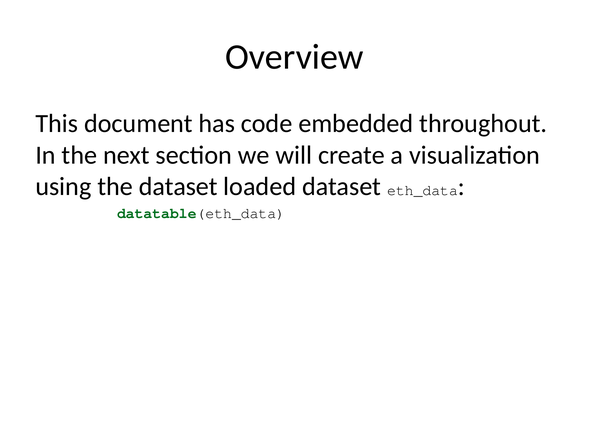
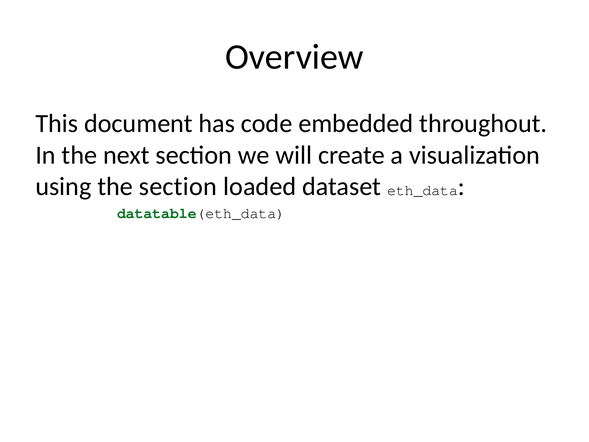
the dataset: dataset -> section (178, 186)
